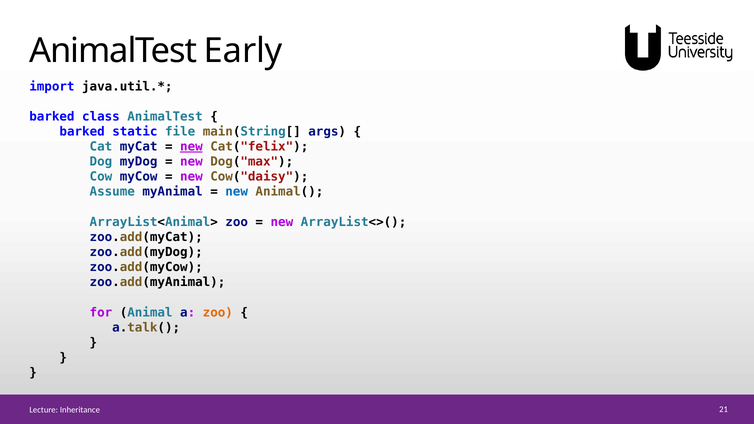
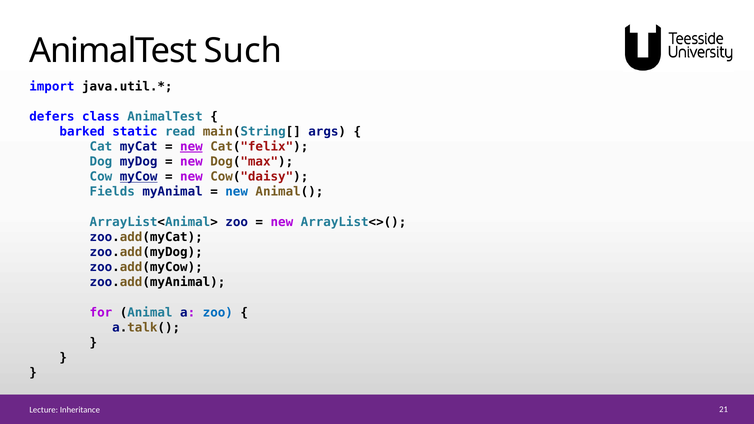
Early: Early -> Such (243, 51)
barked: barked -> defers (52, 117)
file: file -> read (180, 132)
myCow underline: none -> present (139, 177)
Assume: Assume -> Fields (112, 192)
zoo colour: orange -> blue (218, 312)
